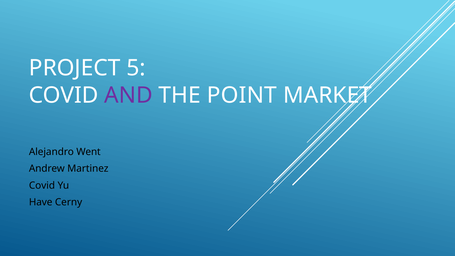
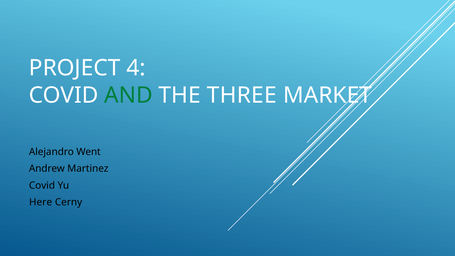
5: 5 -> 4 (136, 68)
AND colour: purple -> green (128, 95)
POINT: POINT -> THREE (242, 95)
Have: Have -> Here (41, 202)
